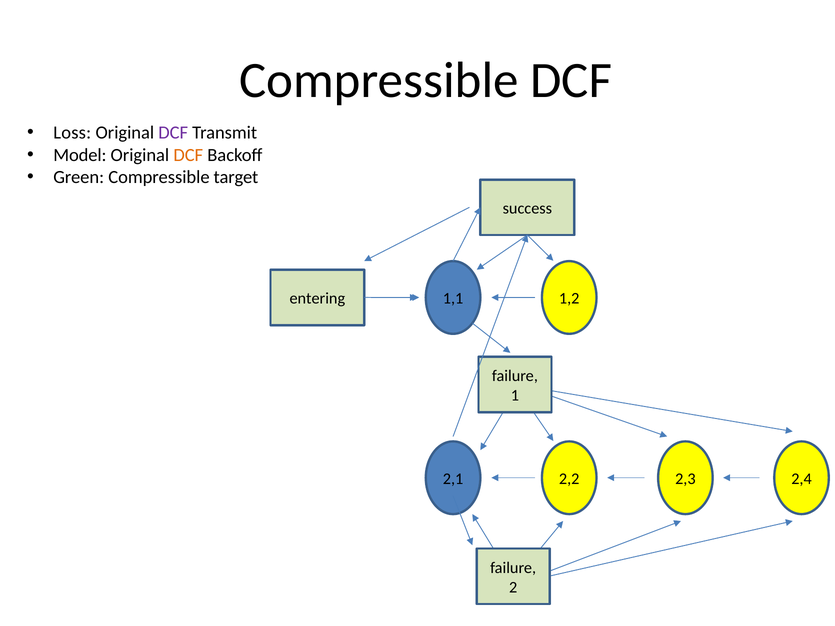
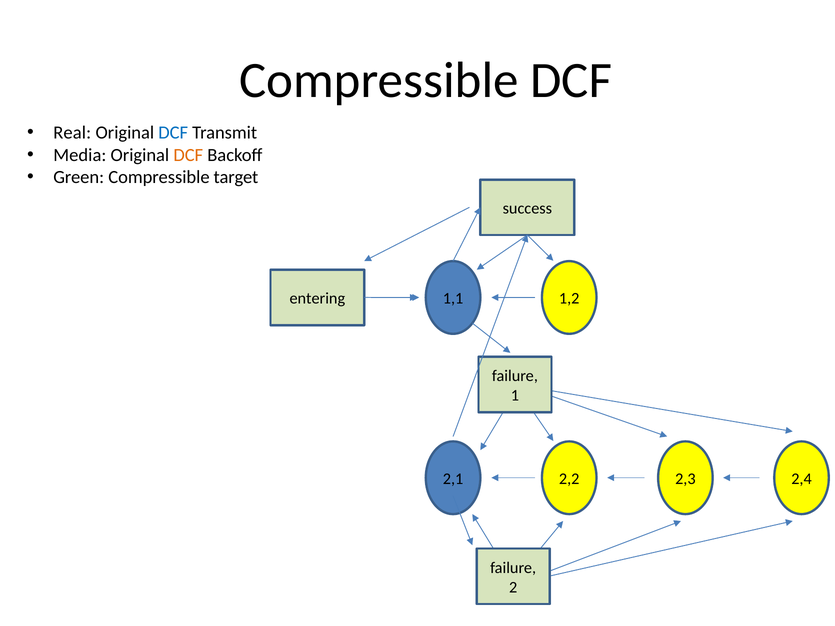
Loss: Loss -> Real (72, 133)
DCF colour: purple -> blue (173, 133)
Model: Model -> Media (80, 155)
